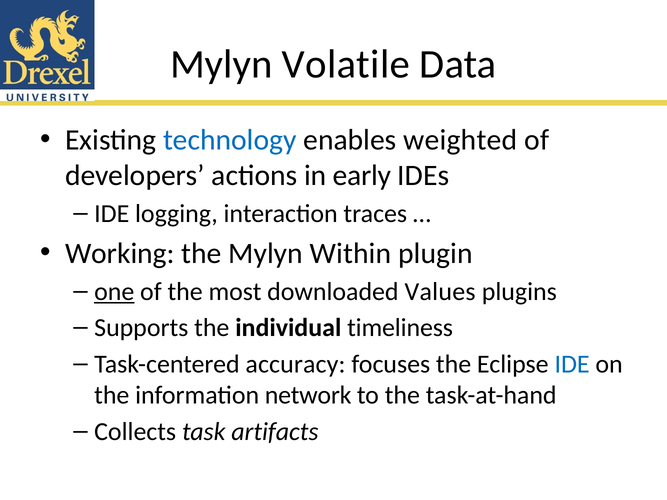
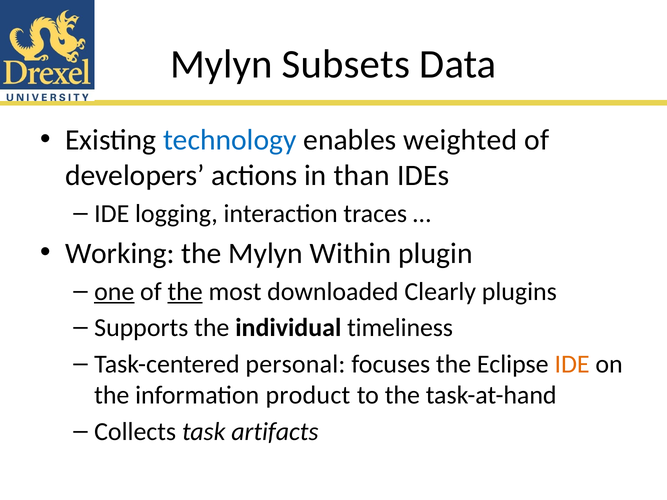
Volatile: Volatile -> Subsets (346, 65)
early: early -> than (362, 176)
the underline: none -> present (185, 292)
Values: Values -> Clearly (440, 292)
accuracy: accuracy -> personal (295, 364)
IDE colour: blue -> orange (572, 364)
network: network -> product (308, 395)
